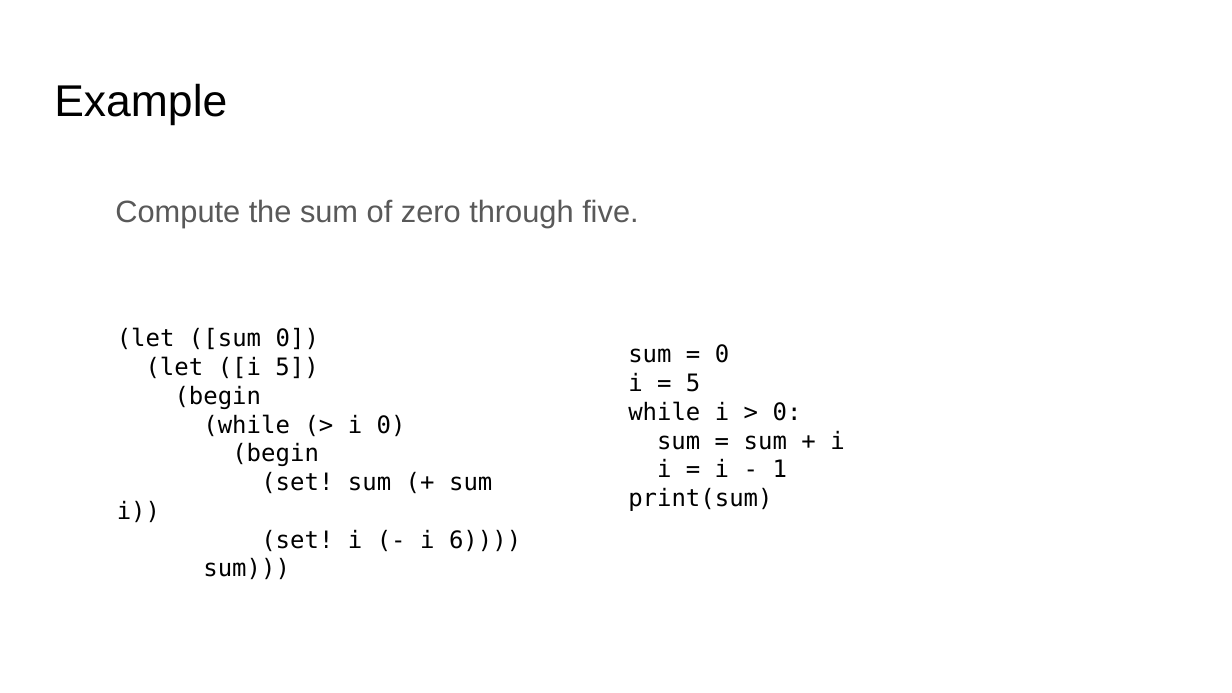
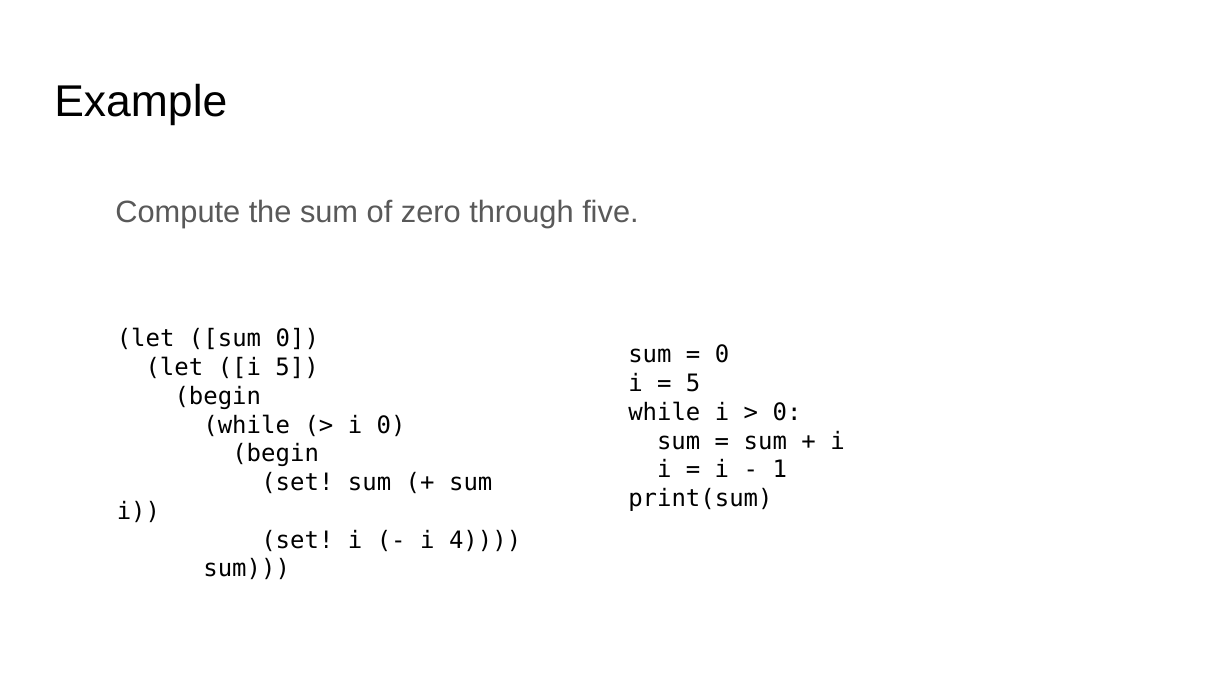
6: 6 -> 4 (485, 540)
